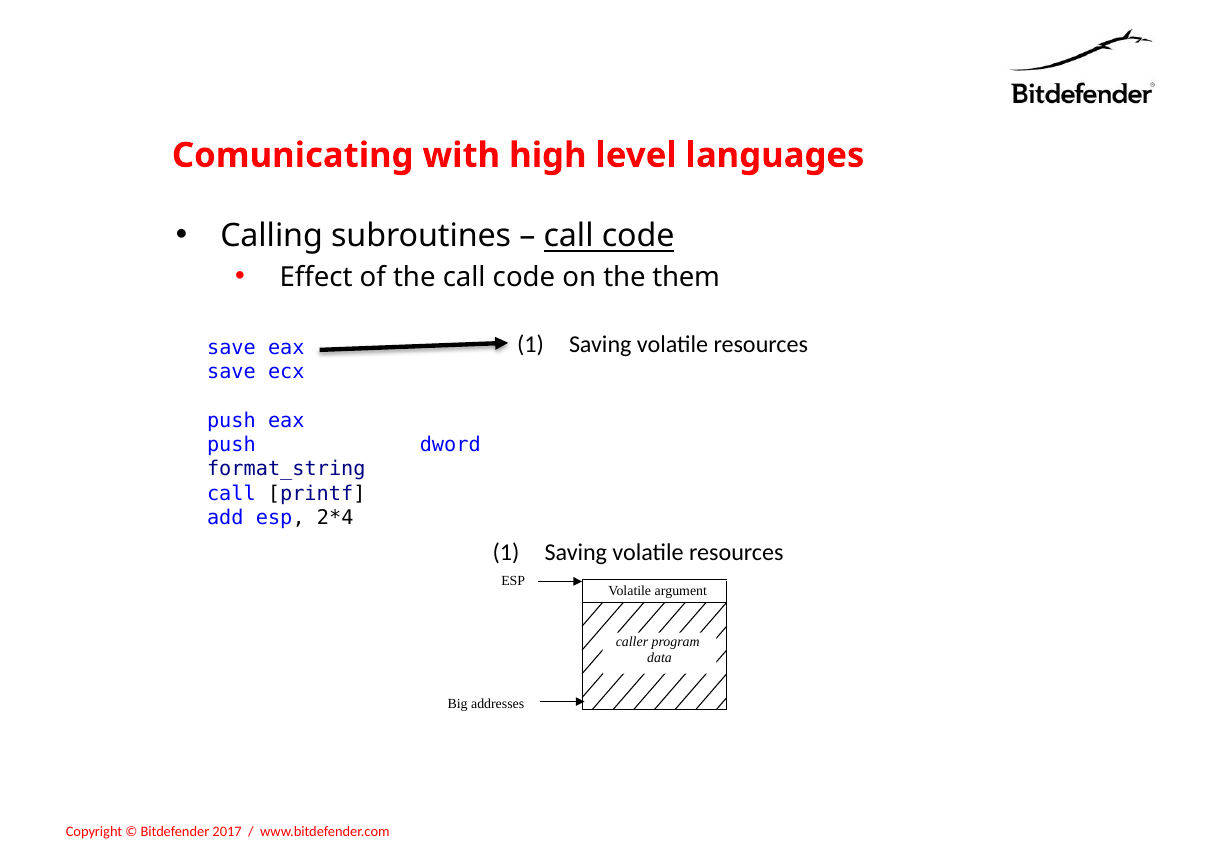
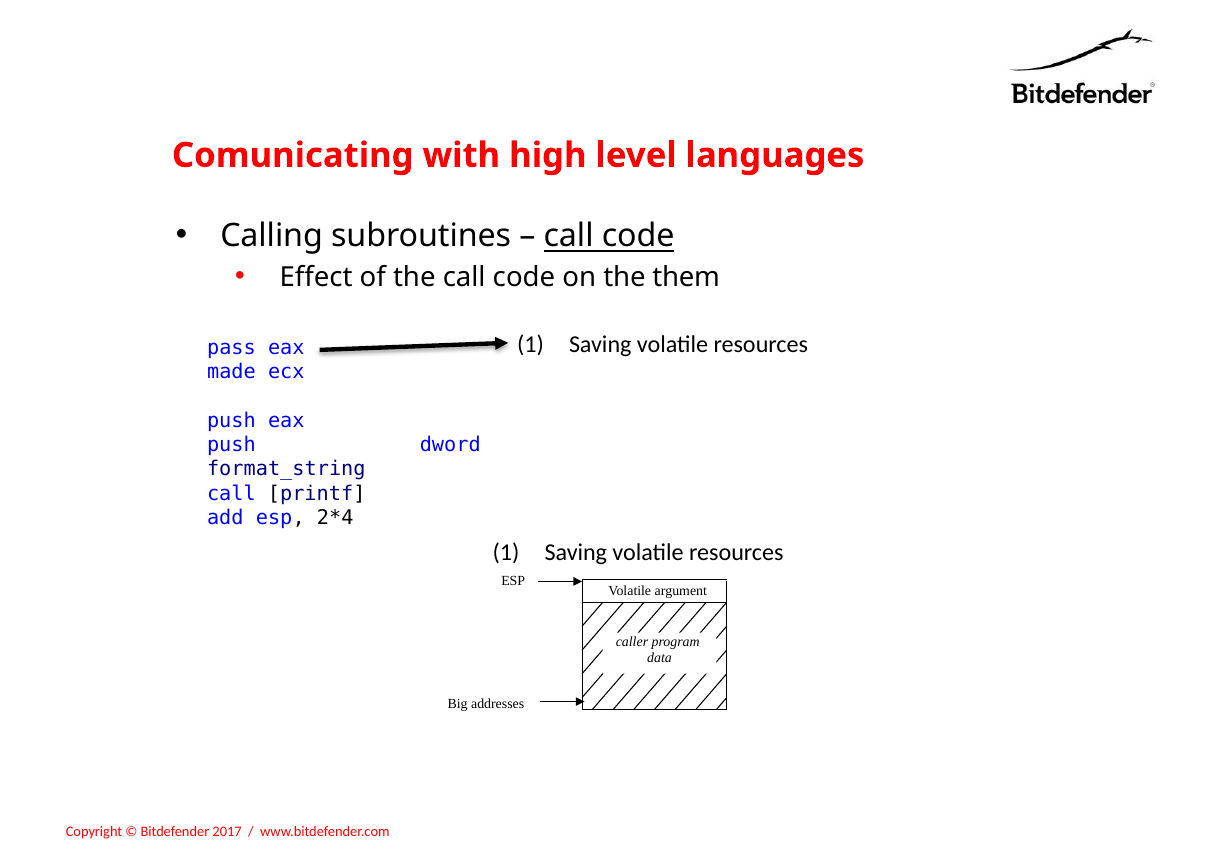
save: save -> pass (231, 347)
save: save -> made (231, 372)
